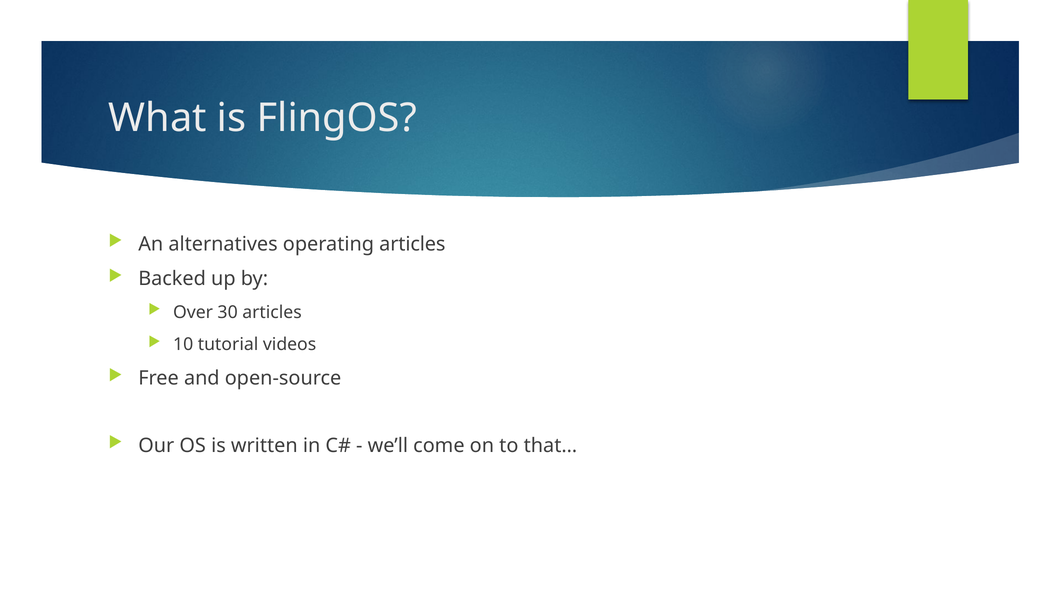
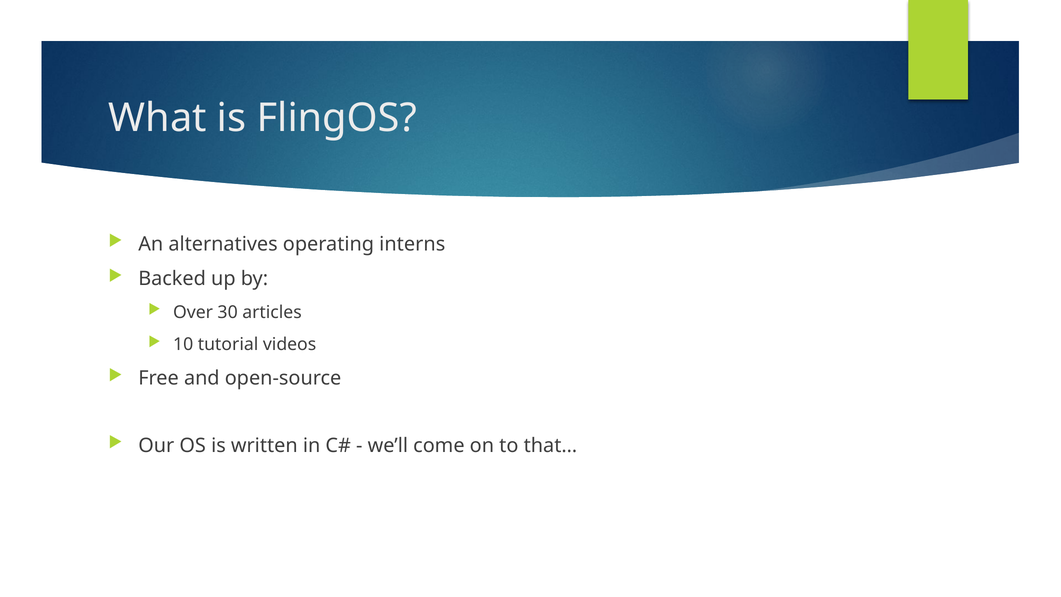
operating articles: articles -> interns (412, 244)
